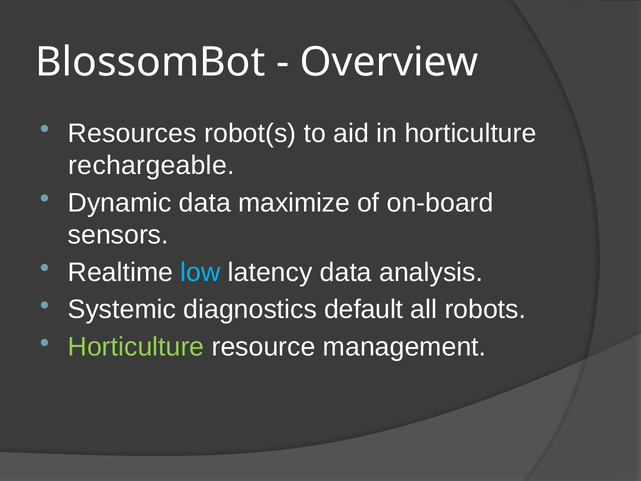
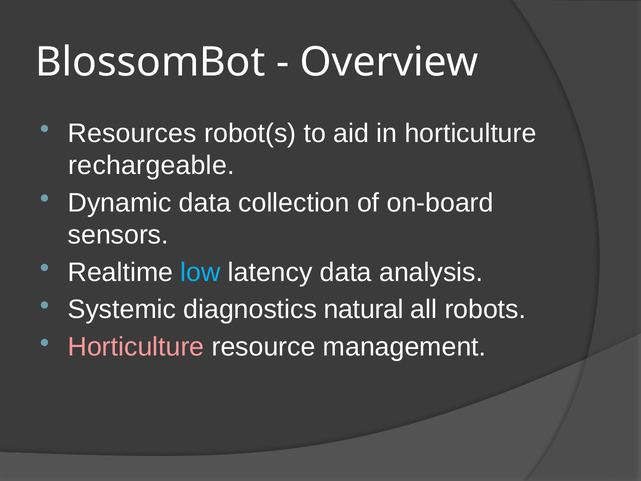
maximize: maximize -> collection (294, 203)
default: default -> natural (364, 310)
Horticulture colour: light green -> pink (136, 347)
